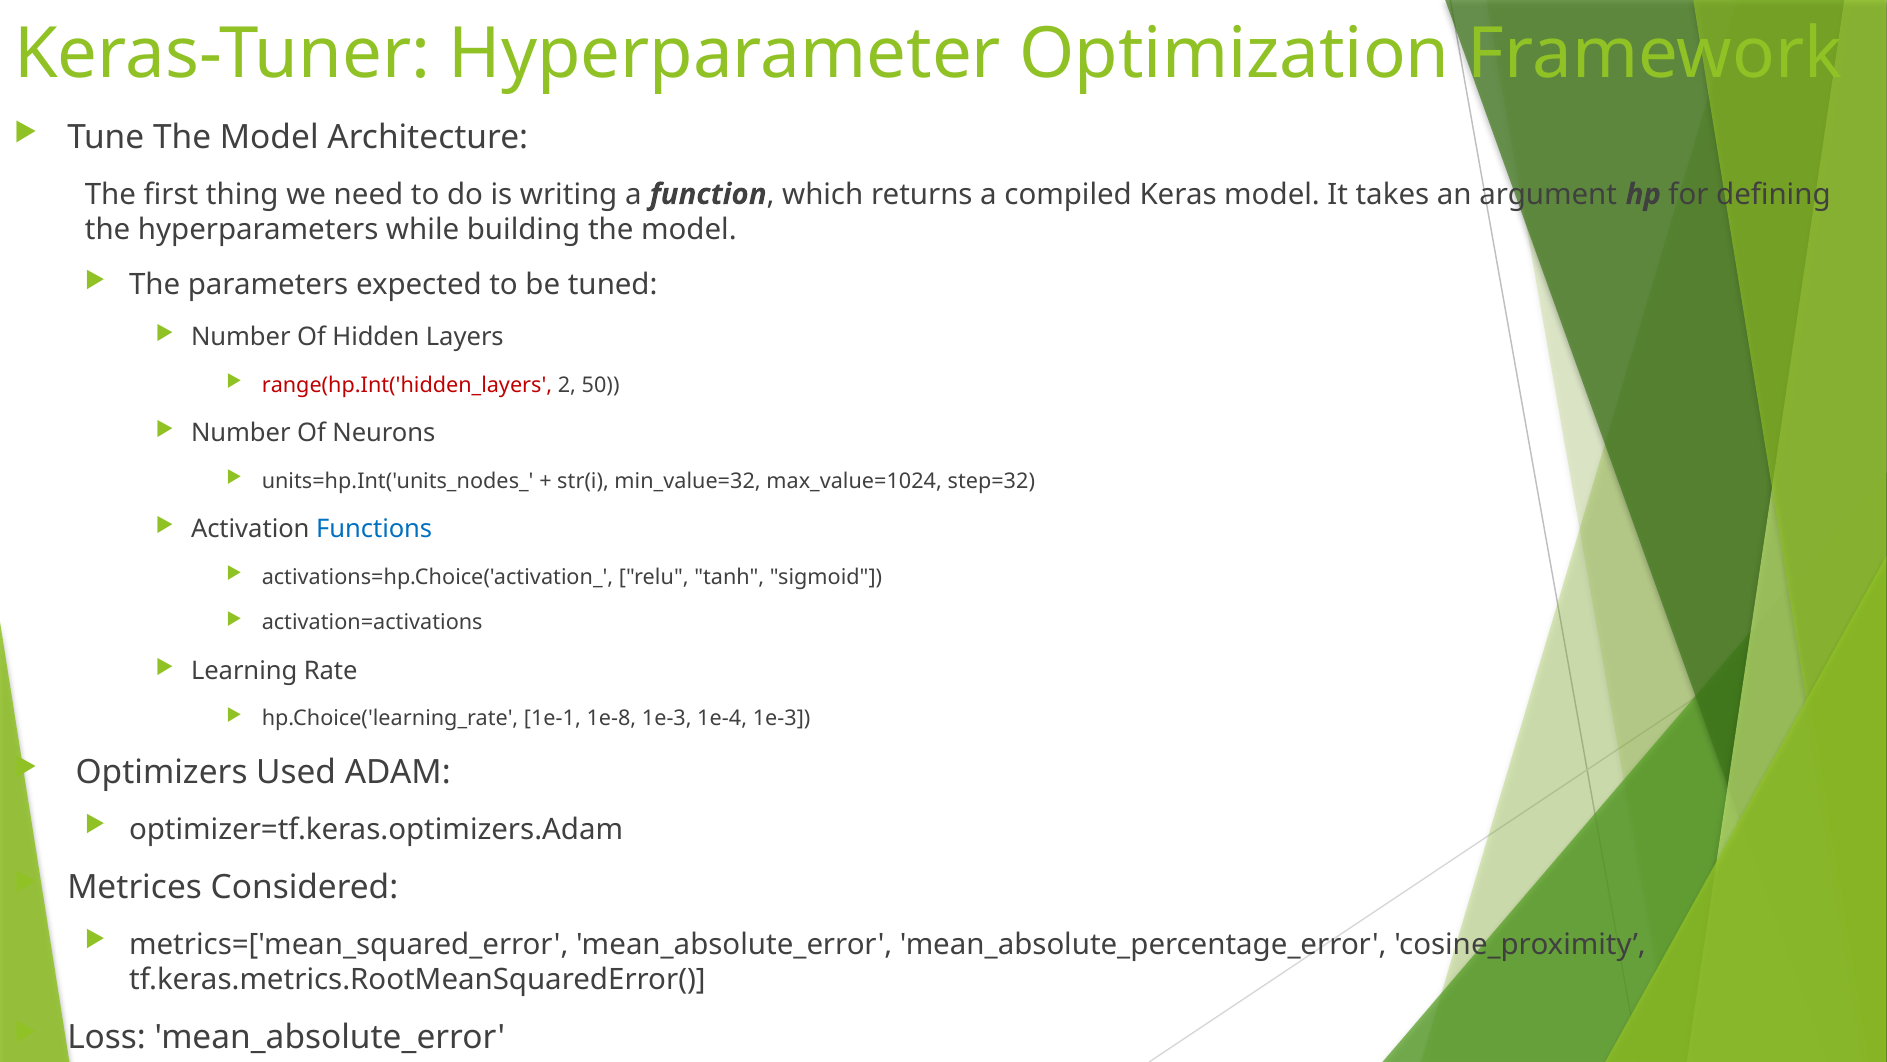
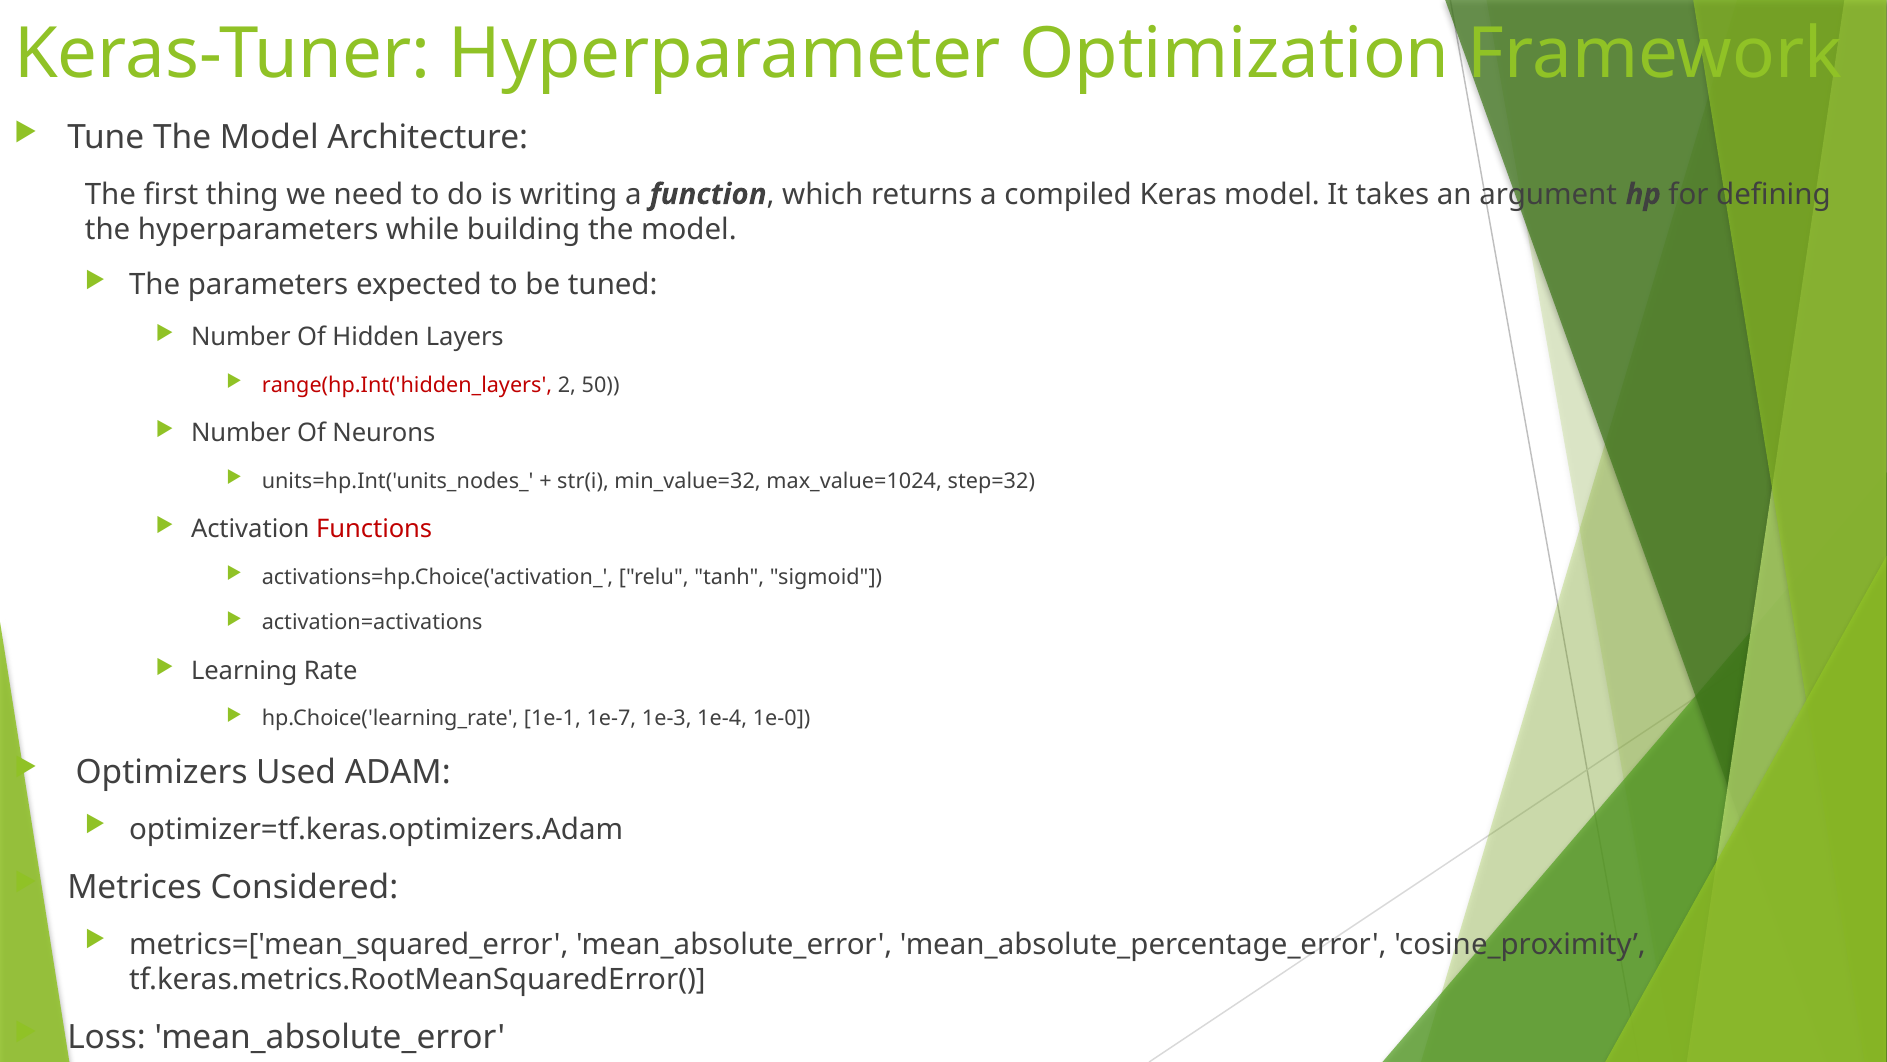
Functions colour: blue -> red (374, 529)
1e-8: 1e-8 -> 1e-7 (611, 718)
1e-4 1e-3: 1e-3 -> 1e-0 (782, 718)
